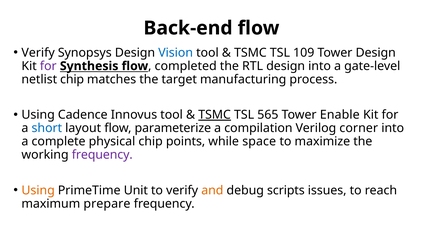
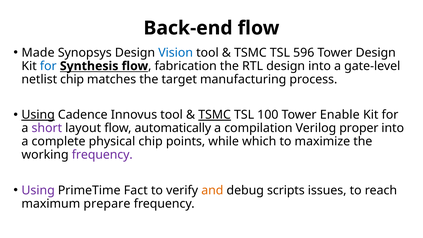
Verify: Verify -> Made (38, 53)
109: 109 -> 596 (304, 53)
for colour: purple -> blue (48, 66)
completed: completed -> fabrication (186, 66)
Using underline: none -> present (38, 115)
565: 565 -> 100 (268, 115)
short colour: blue -> purple (47, 128)
parameterize: parameterize -> automatically (173, 128)
corner: corner -> proper (359, 128)
space: space -> which (259, 142)
Using colour: orange -> purple (38, 190)
Unit: Unit -> Fact (136, 190)
